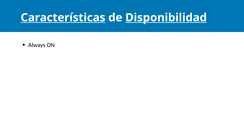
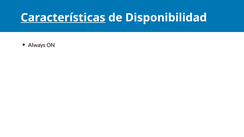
Disponibilidad underline: present -> none (166, 18)
